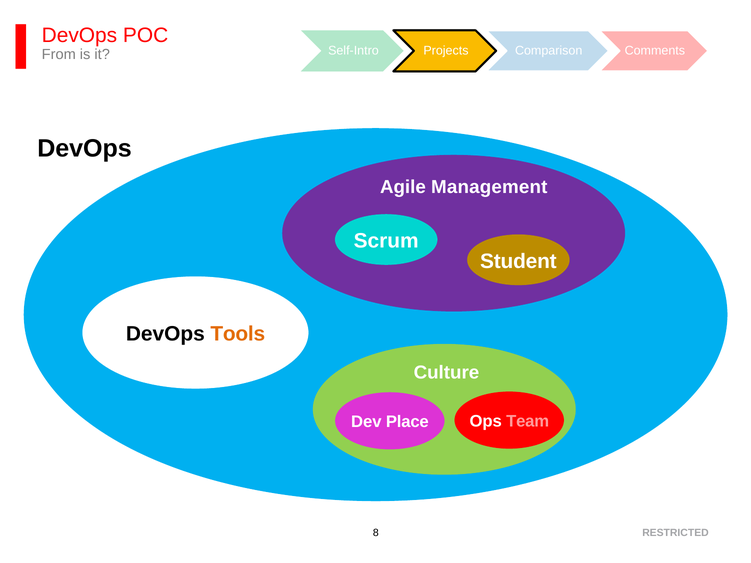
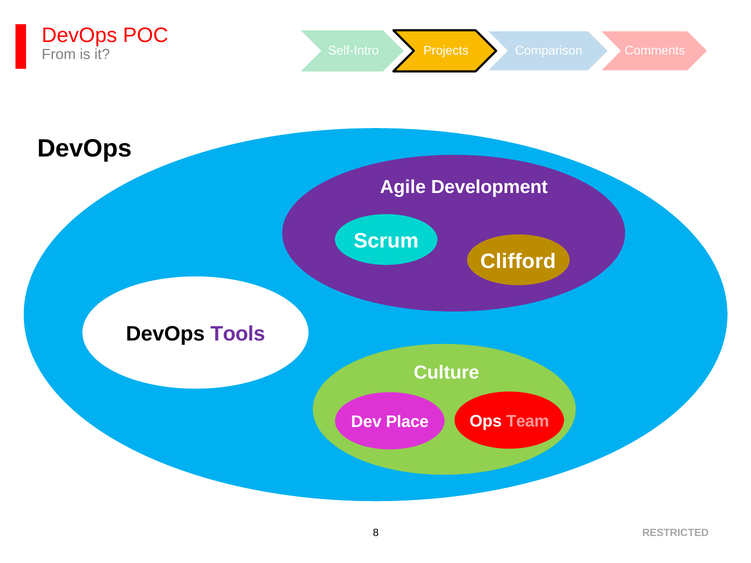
Management: Management -> Development (489, 187)
Student: Student -> Clifford (518, 261)
Tools colour: orange -> purple (238, 334)
